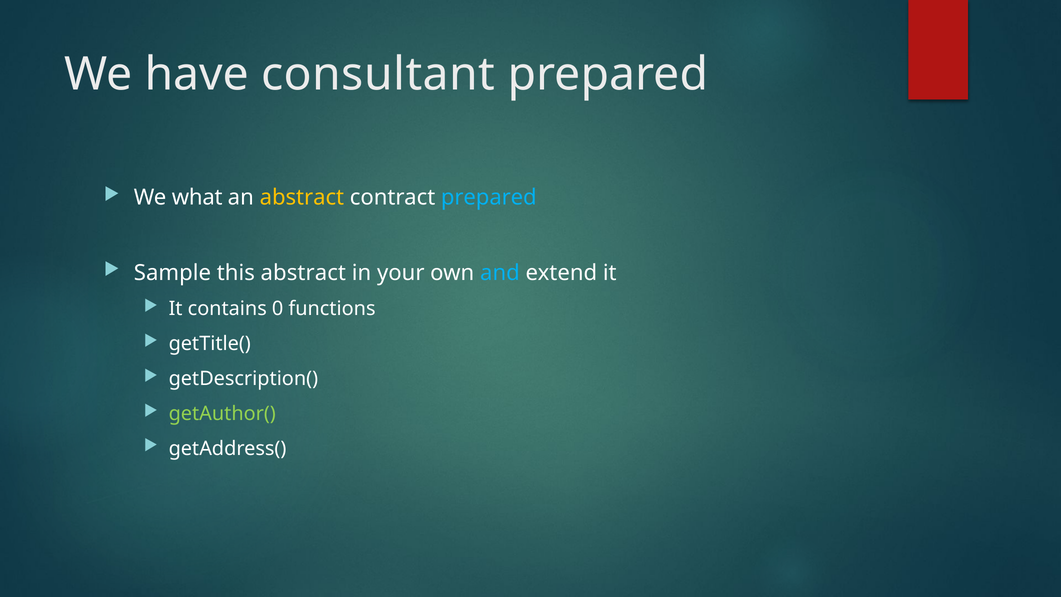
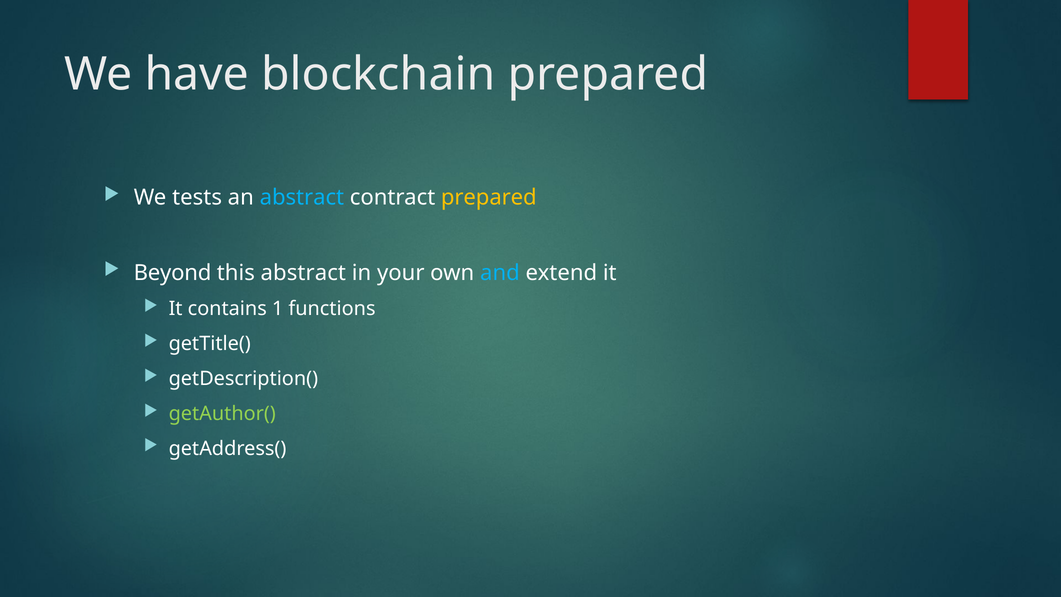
consultant: consultant -> blockchain (378, 74)
what: what -> tests (197, 197)
abstract colour: yellow -> light blue (302, 197)
prepared colour: light blue -> yellow (489, 197)
Sample: Sample -> Beyond (173, 273)
0: 0 -> 1 (278, 309)
